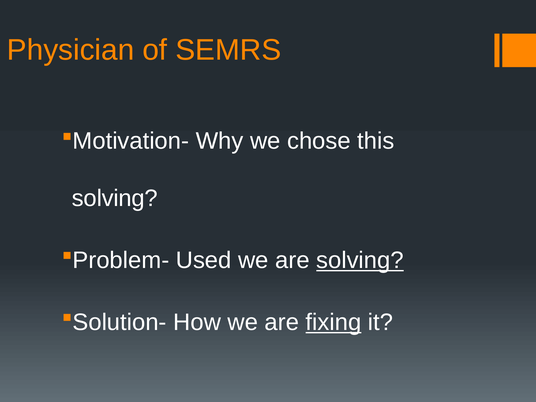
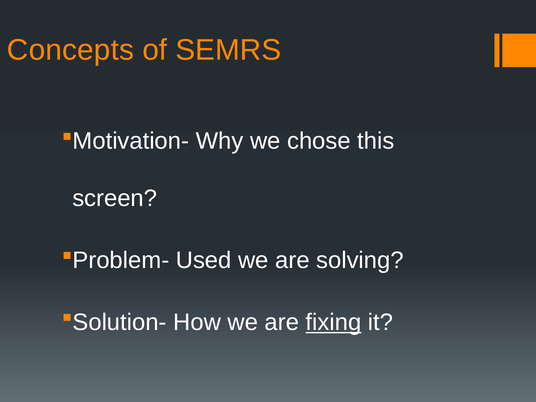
Physician: Physician -> Concepts (71, 50)
solving: solving -> screen (115, 198)
solving underline: present -> none (360, 260)
